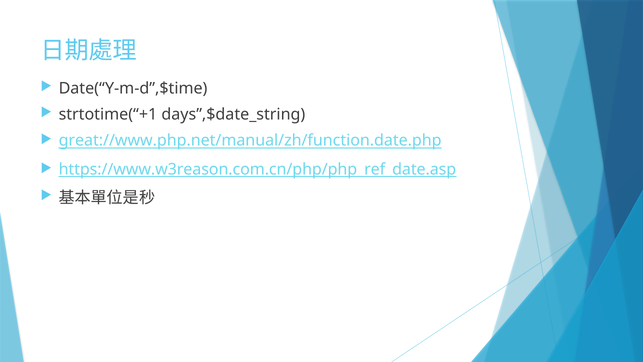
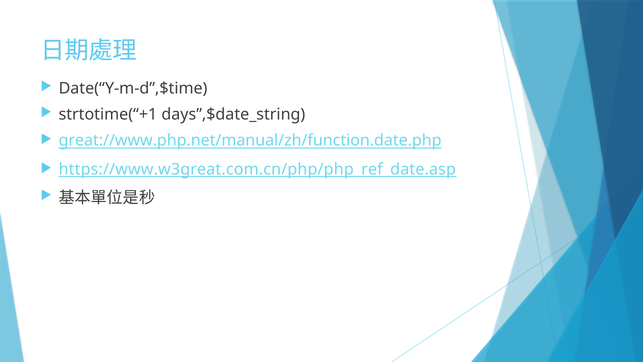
https://www.w3reason.com.cn/php/php_ref_date.asp: https://www.w3reason.com.cn/php/php_ref_date.asp -> https://www.w3great.com.cn/php/php_ref_date.asp (257, 169)
